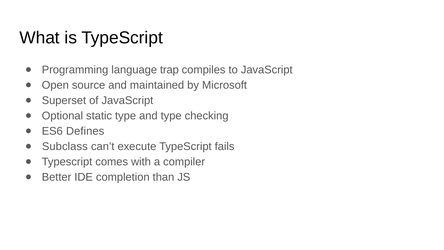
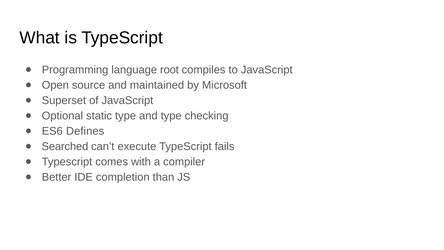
trap: trap -> root (169, 70)
Subclass: Subclass -> Searched (65, 146)
